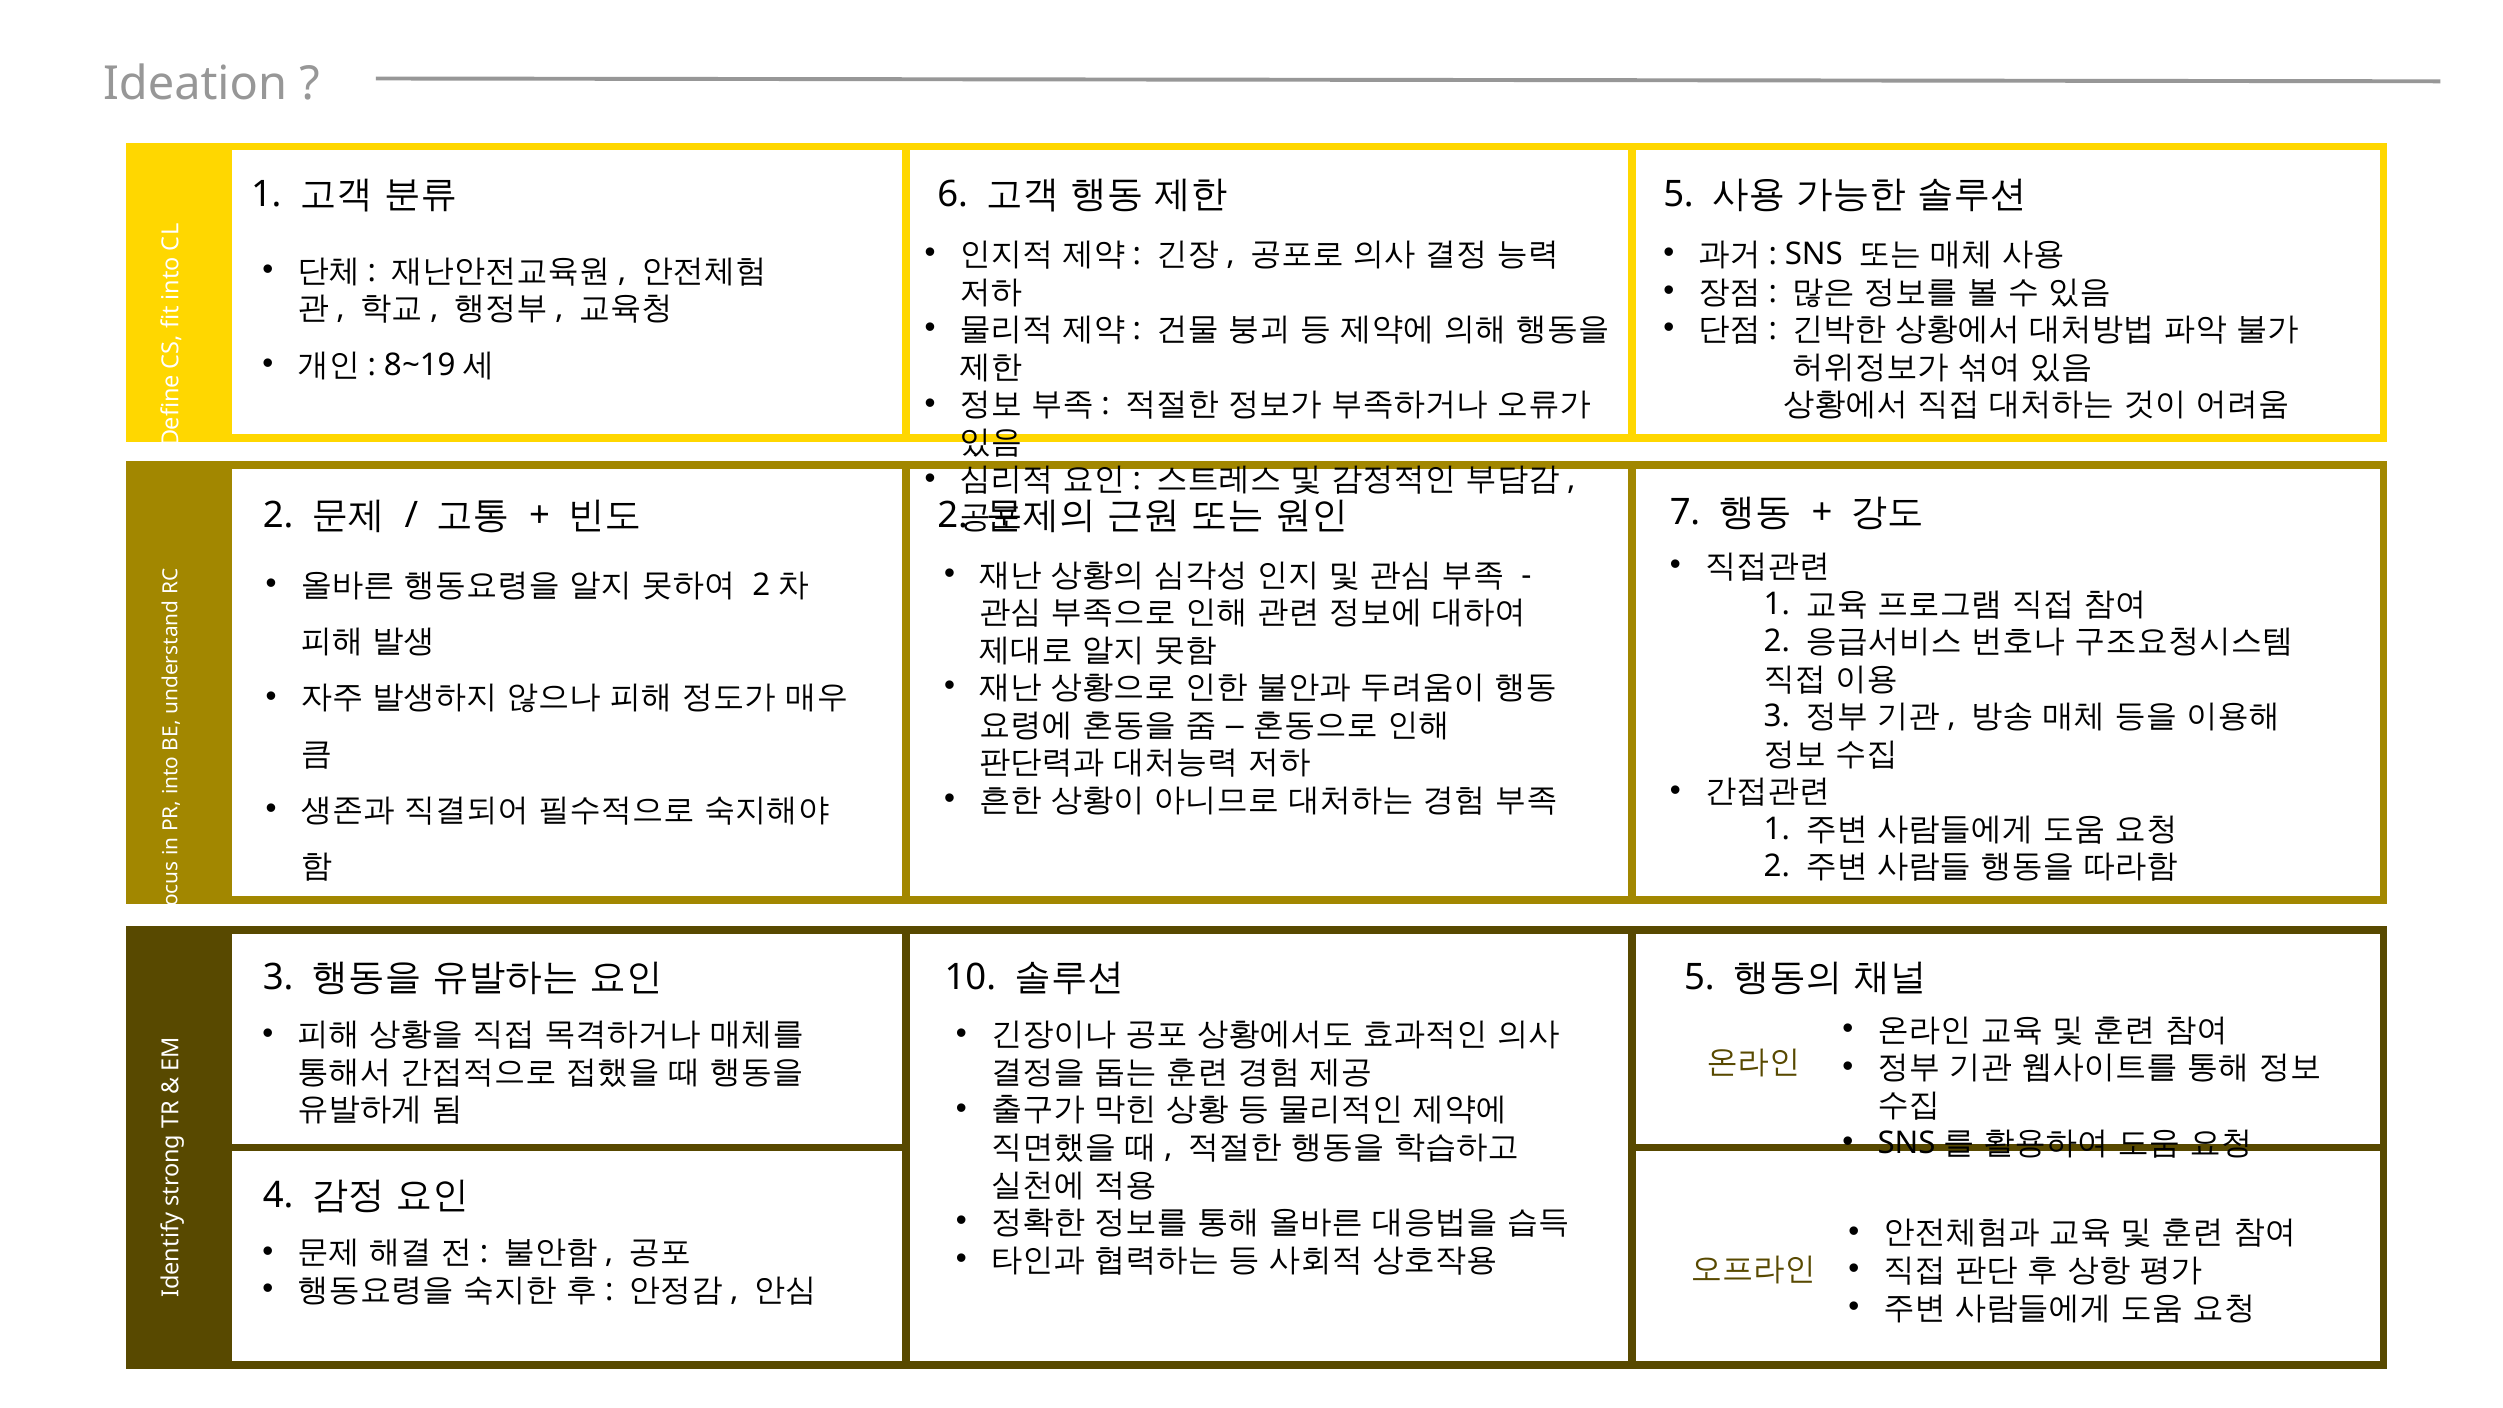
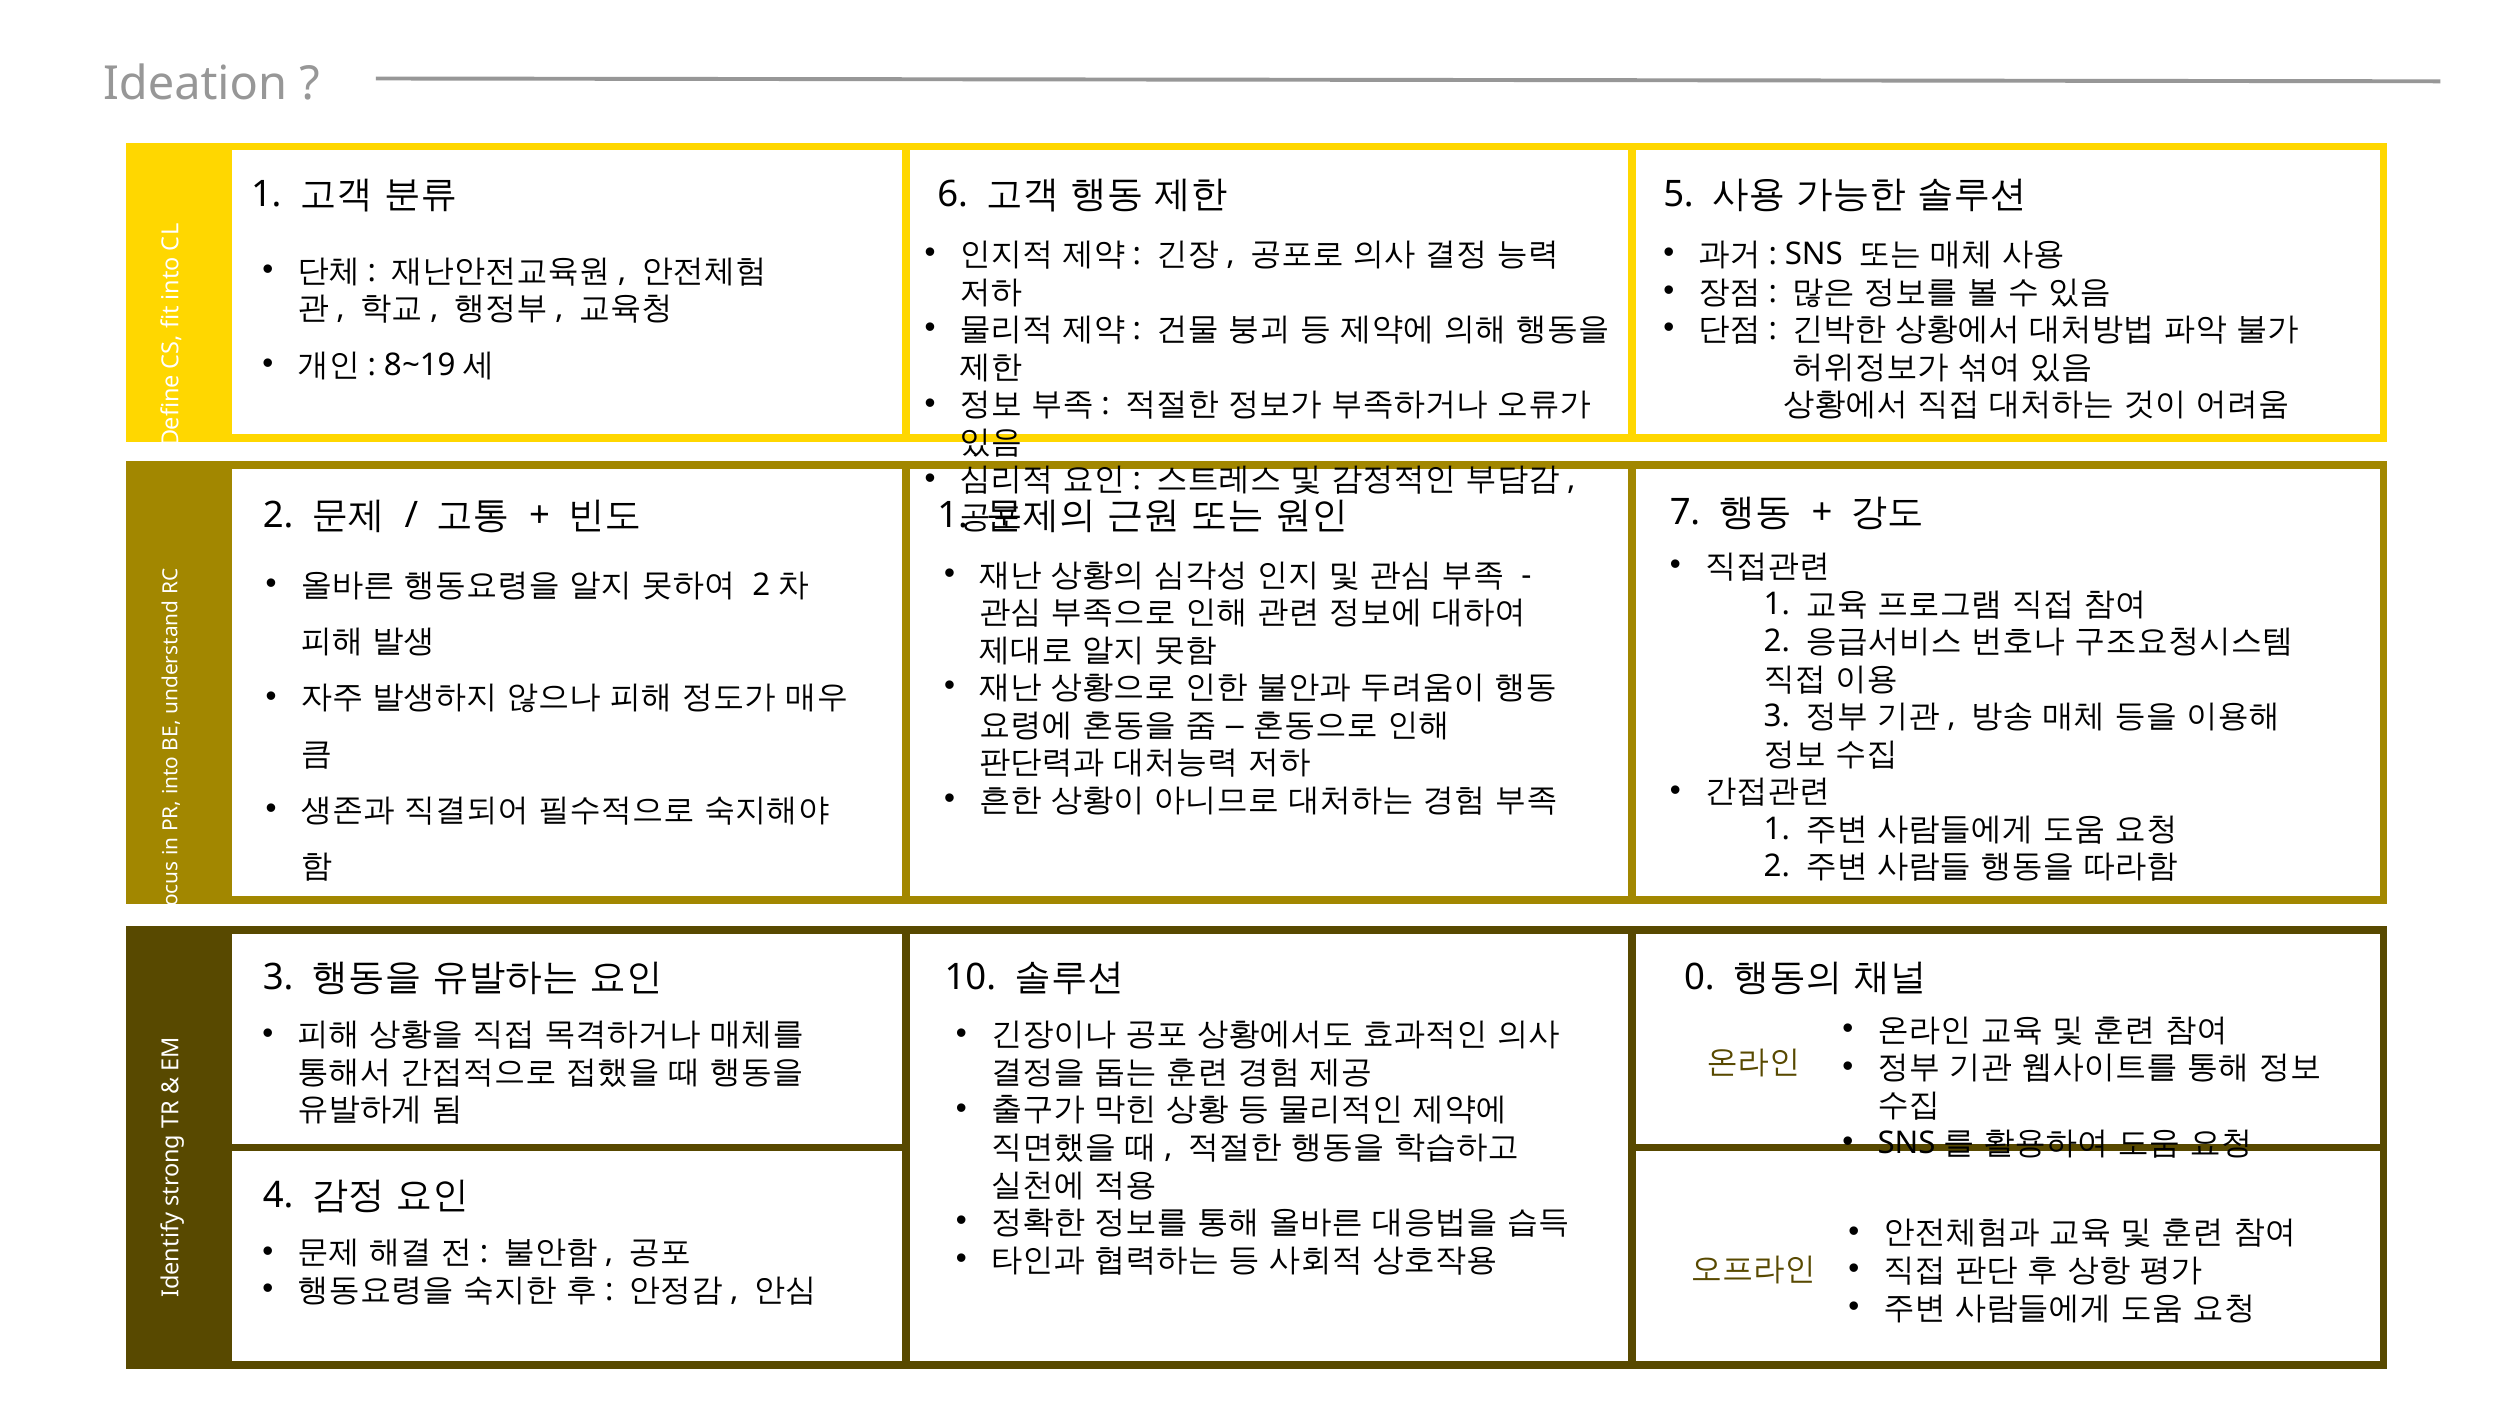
2: 2 -> 1 (953, 515)
5: 5 -> 0 (1699, 978)
